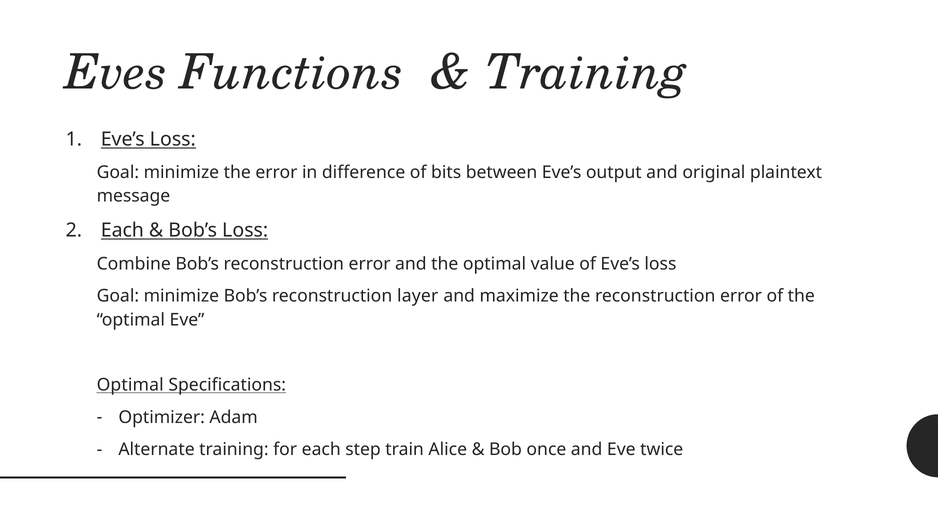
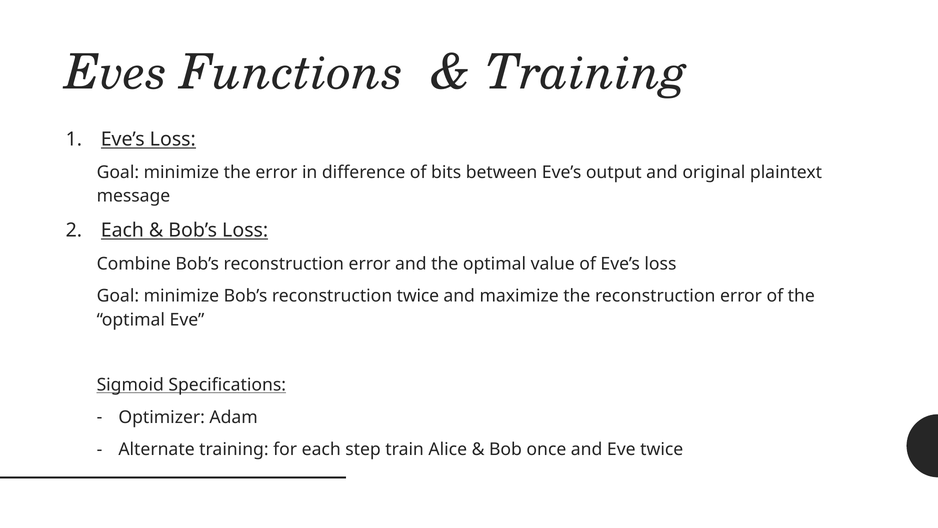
reconstruction layer: layer -> twice (418, 296)
Optimal: Optimal -> Sigmoid (130, 384)
